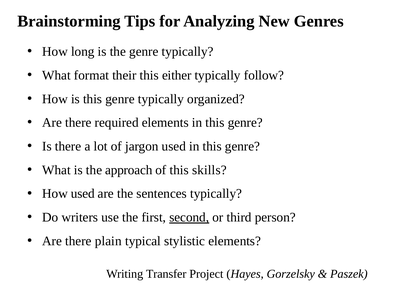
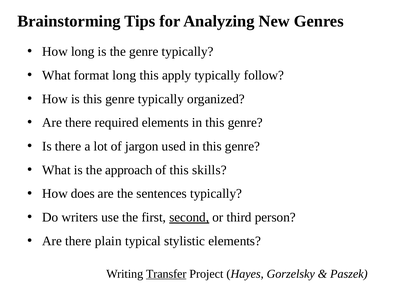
format their: their -> long (124, 75)
either: either -> apply (177, 75)
How used: used -> does (83, 194)
Transfer underline: none -> present (166, 274)
